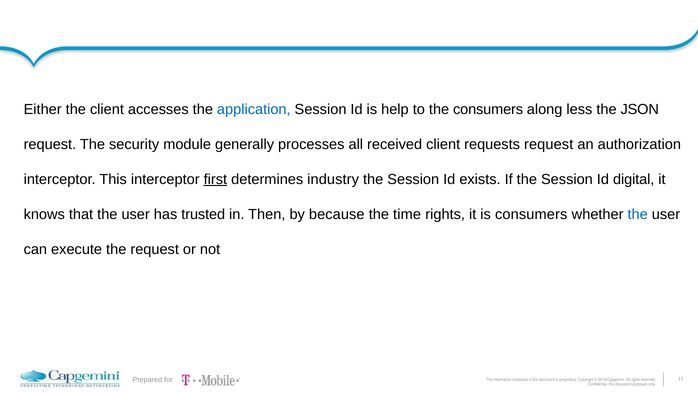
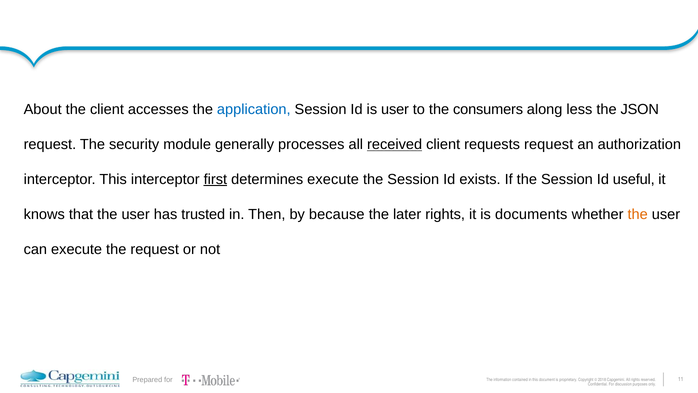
Either: Either -> About (43, 109)
is help: help -> user (395, 109)
received underline: none -> present (395, 144)
determines industry: industry -> execute (333, 179)
digital: digital -> useful (634, 179)
time: time -> later (407, 214)
is consumers: consumers -> documents (531, 214)
the colour: blue -> orange (638, 214)
